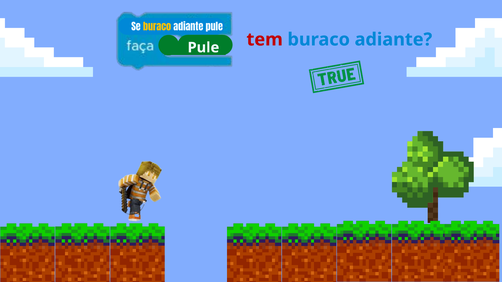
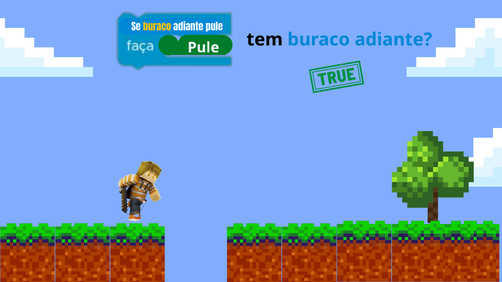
tem colour: red -> black (265, 40)
